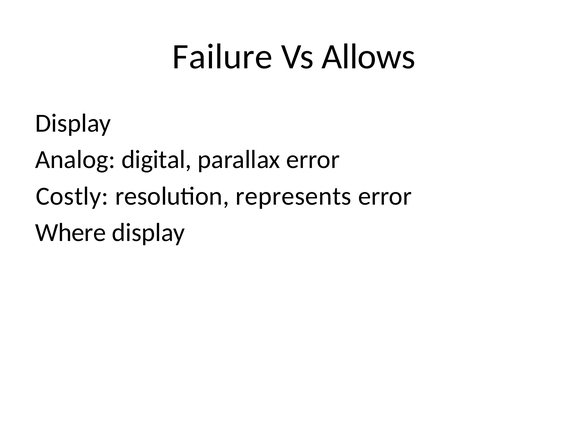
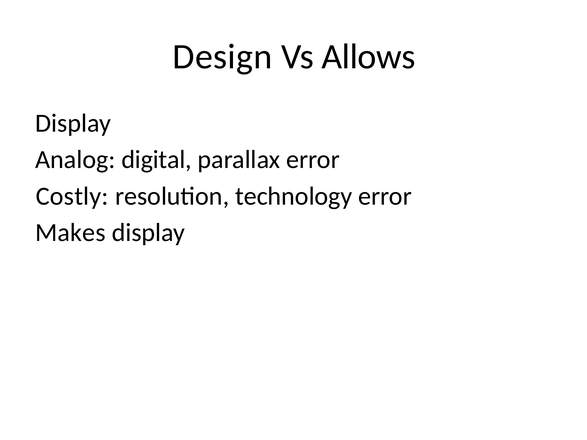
Failure: Failure -> Design (222, 57)
represents: represents -> technology (294, 196)
Where: Where -> Makes (70, 233)
